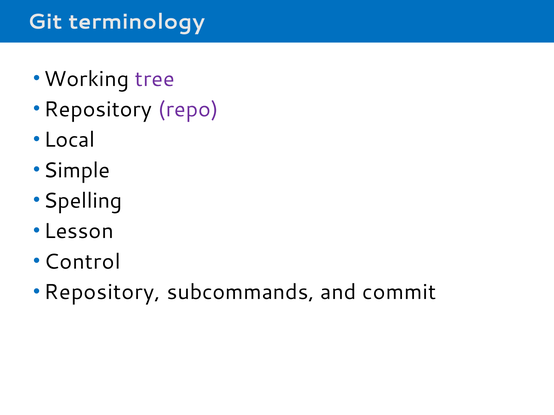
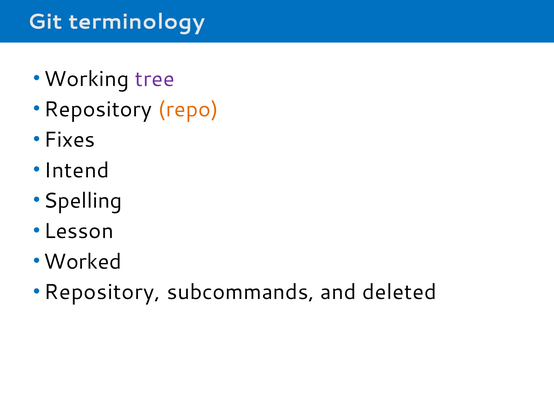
repo colour: purple -> orange (188, 110)
Local: Local -> Fixes (69, 140)
Simple: Simple -> Intend (77, 170)
Control: Control -> Worked (83, 262)
commit: commit -> deleted (399, 292)
